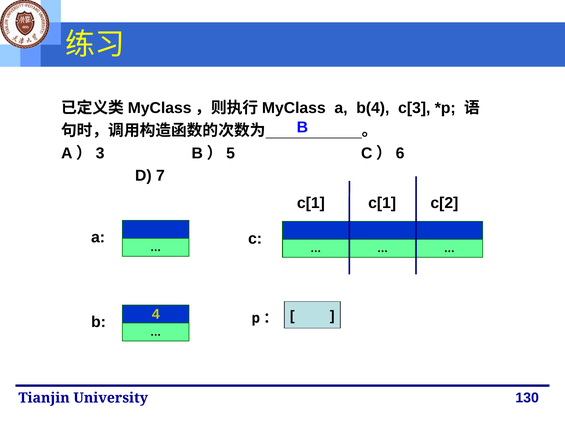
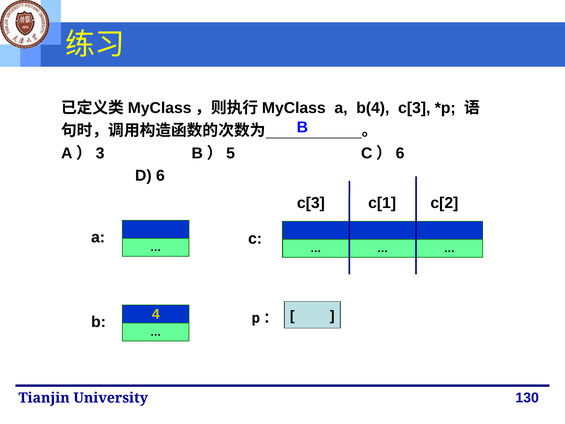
7: 7 -> 6 (160, 176)
c[1: c[1 -> c[3 (311, 203)
